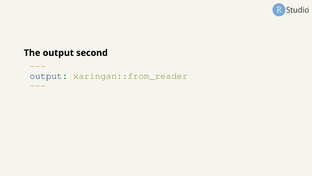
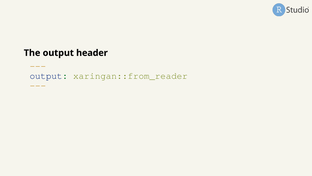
second: second -> header (92, 53)
